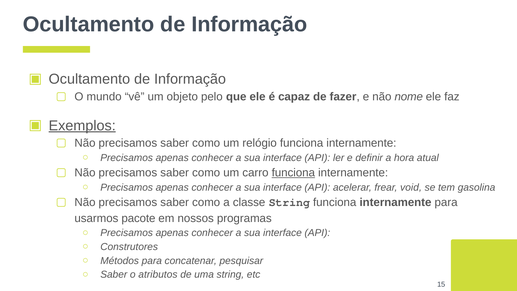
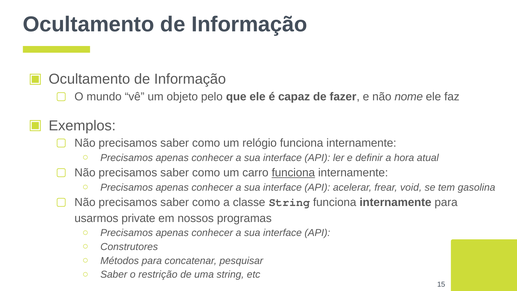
Exemplos underline: present -> none (82, 126)
pacote: pacote -> private (138, 218)
atributos: atributos -> restrição (158, 274)
